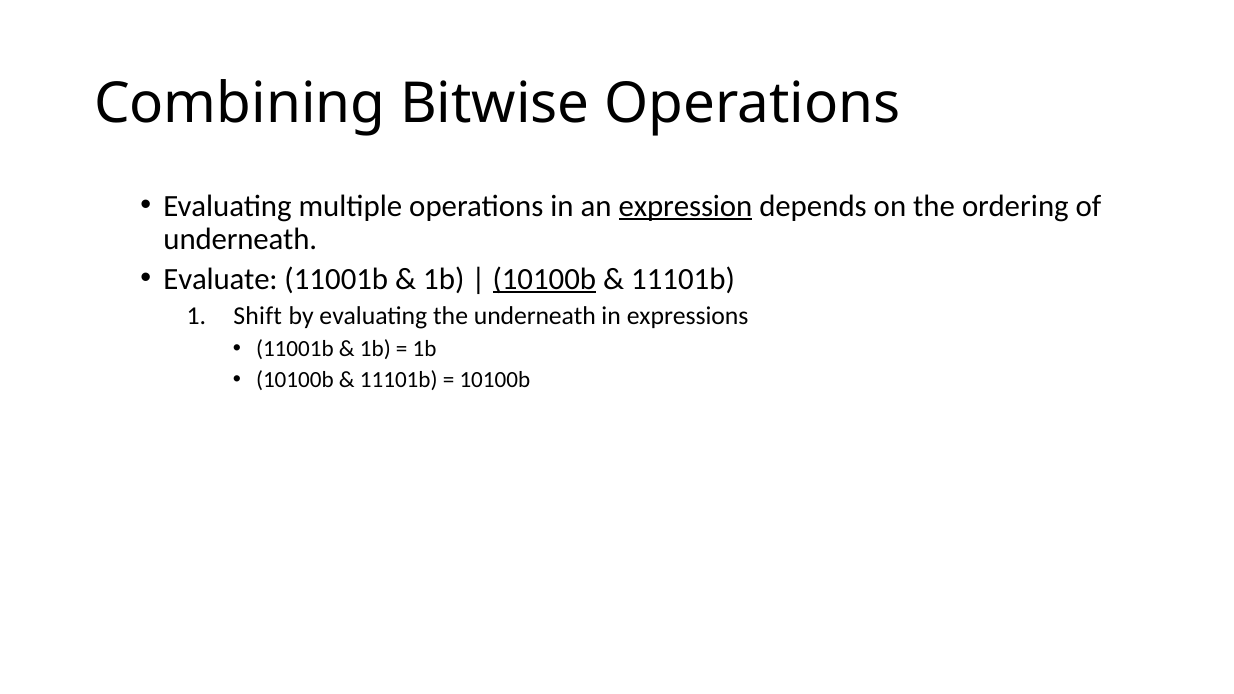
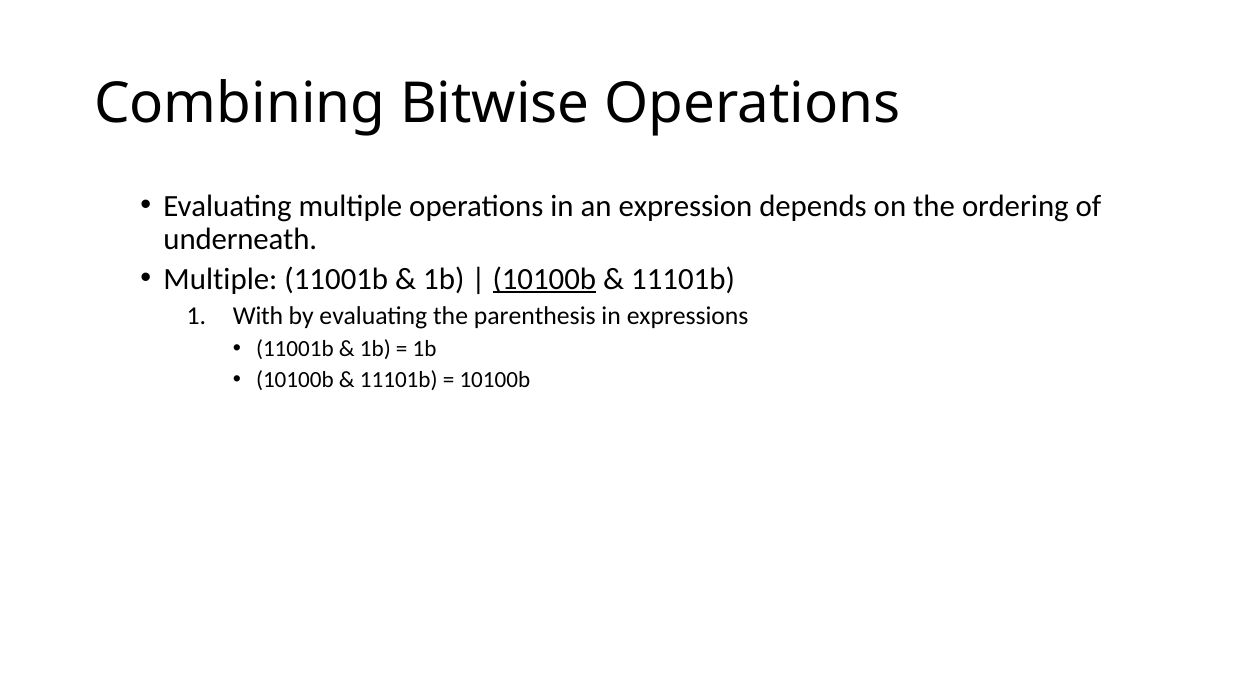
expression underline: present -> none (685, 206)
Evaluate: Evaluate -> Multiple (220, 279)
Shift: Shift -> With (258, 316)
the underneath: underneath -> parenthesis (535, 316)
